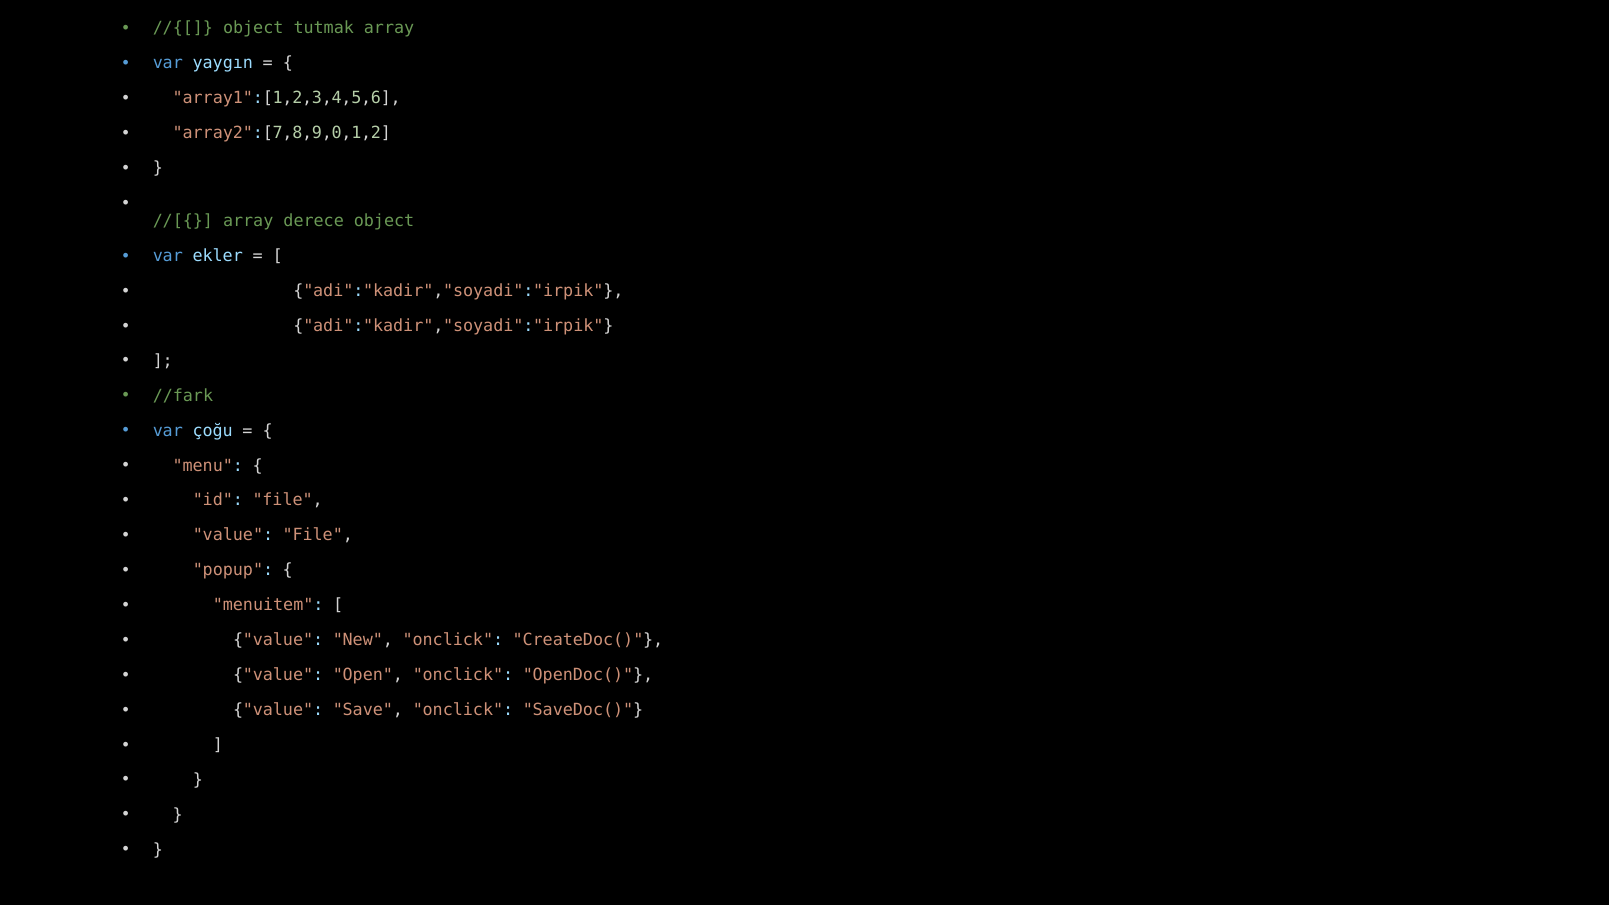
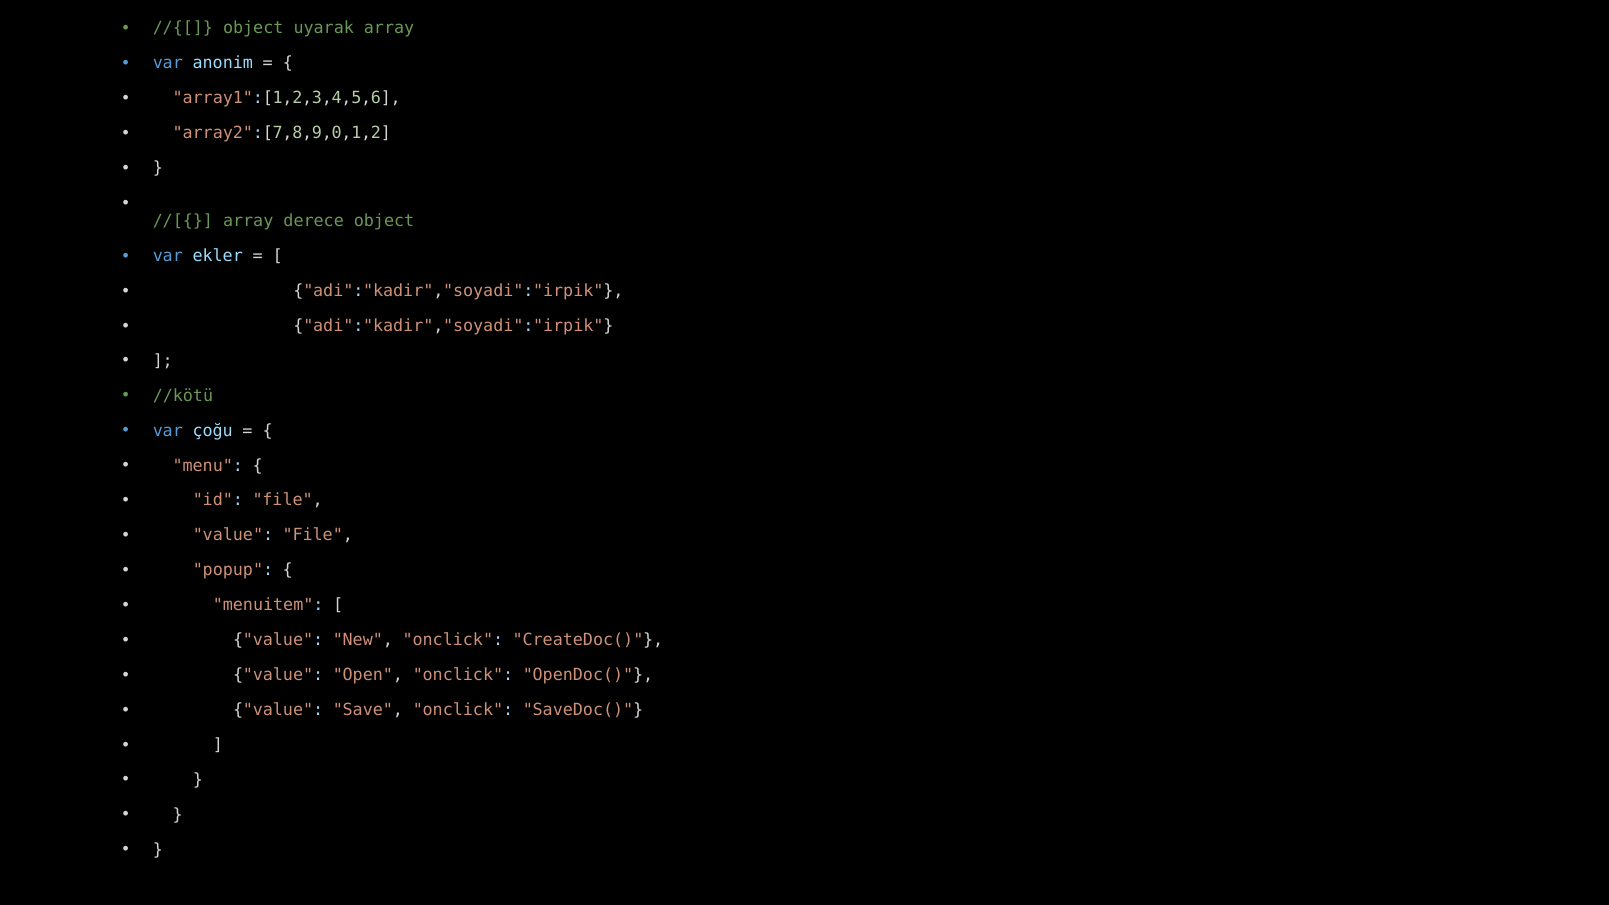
tutmak: tutmak -> uyarak (324, 28)
yaygın: yaygın -> anonim (223, 63)
//fark: //fark -> //kötü (183, 396)
